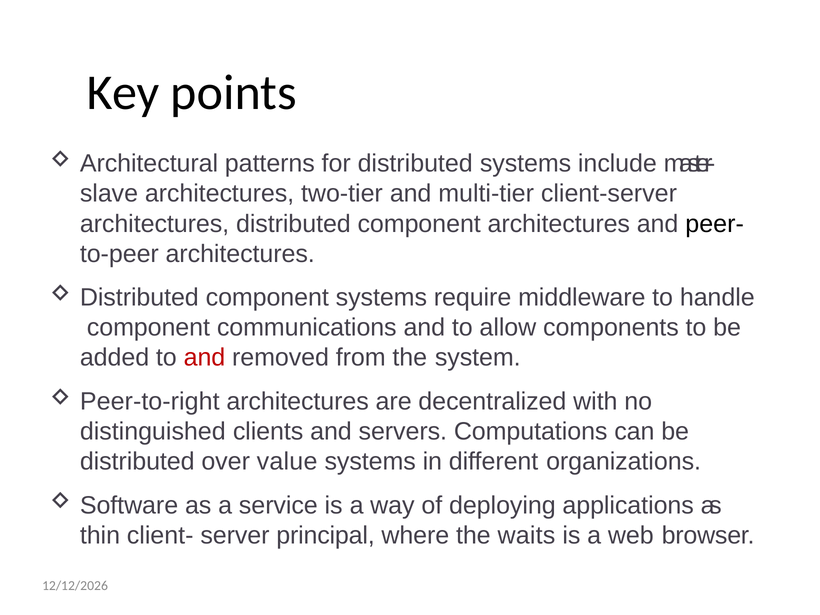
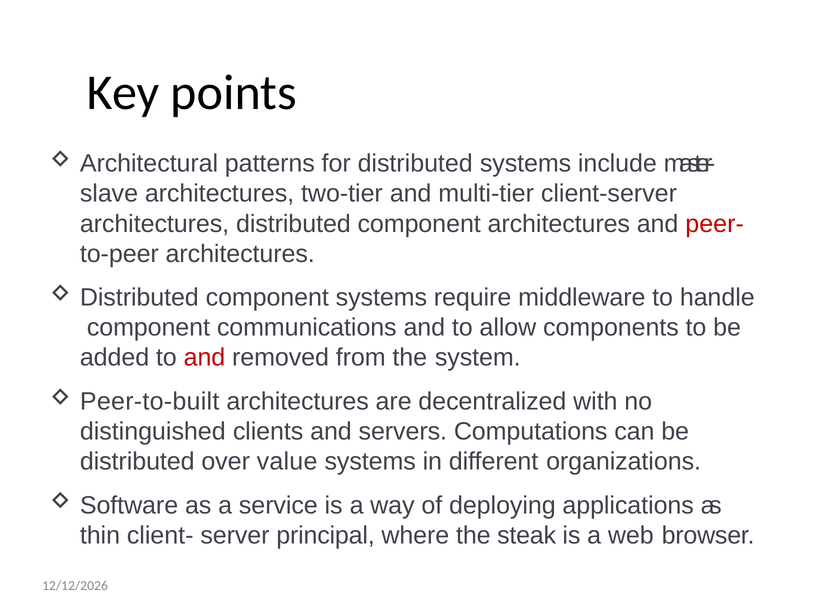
peer- colour: black -> red (715, 224)
Peer-to-right: Peer-to-right -> Peer-to-built (150, 401)
waits: waits -> steak (527, 535)
